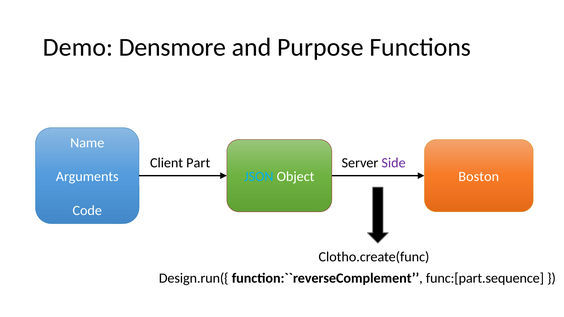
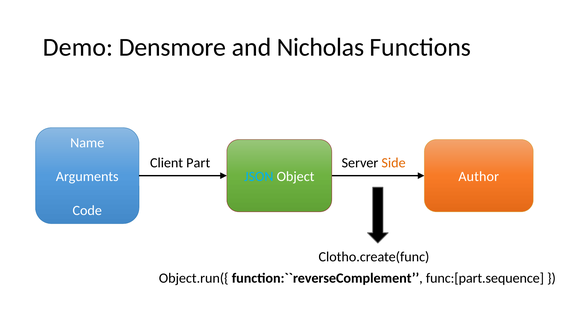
Purpose: Purpose -> Nicholas (321, 47)
Side colour: purple -> orange (394, 163)
Boston: Boston -> Author (479, 177)
Design.run({: Design.run({ -> Object.run({ (194, 278)
